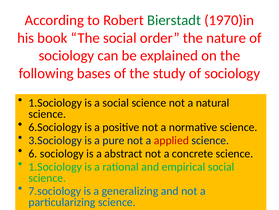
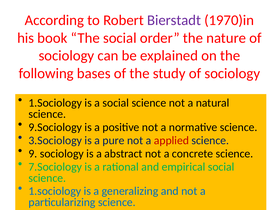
Bierstadt colour: green -> purple (174, 20)
6.Sociology: 6.Sociology -> 9.Sociology (55, 127)
6: 6 -> 9 (33, 153)
1.Sociology: 1.Sociology -> 7.Sociology (55, 166)
7.sociology: 7.sociology -> 1.sociology (55, 190)
